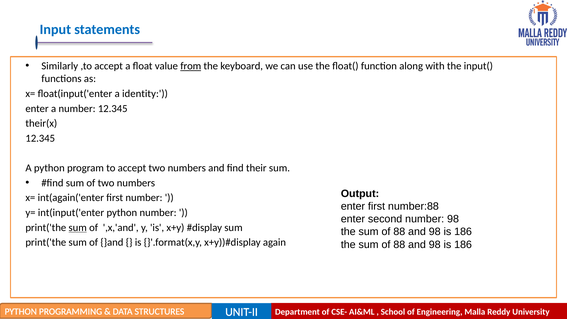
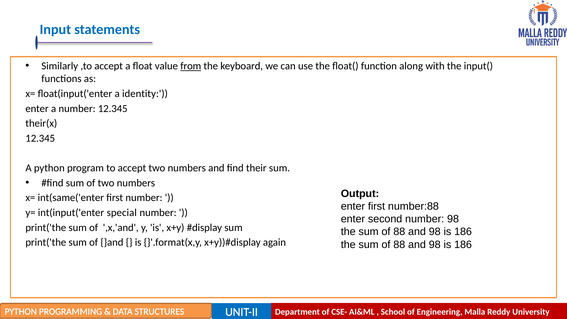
int(again('enter: int(again('enter -> int(same('enter (71, 198)
int(input('enter python: python -> special (122, 213)
sum underline: present -> none (78, 228)
